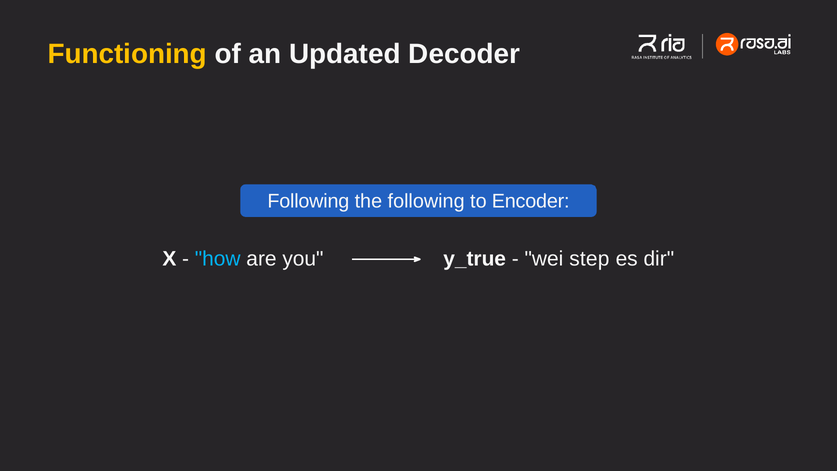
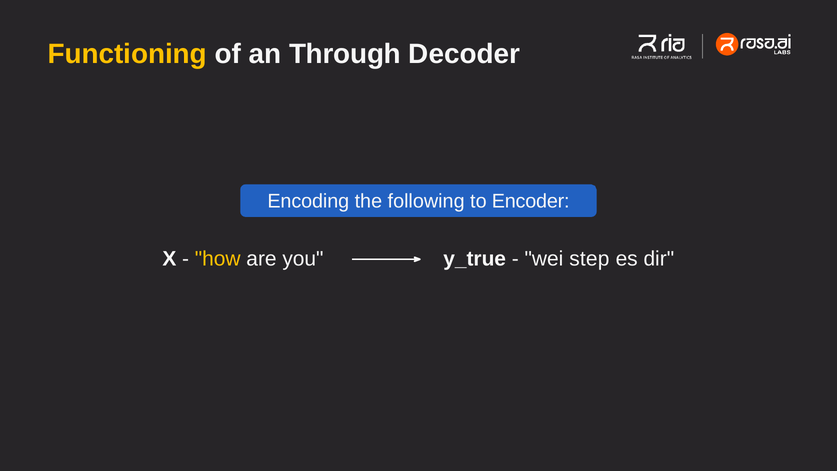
Updated: Updated -> Through (345, 54)
Following: Following -> Encoding (308, 201)
how colour: light blue -> yellow (218, 259)
